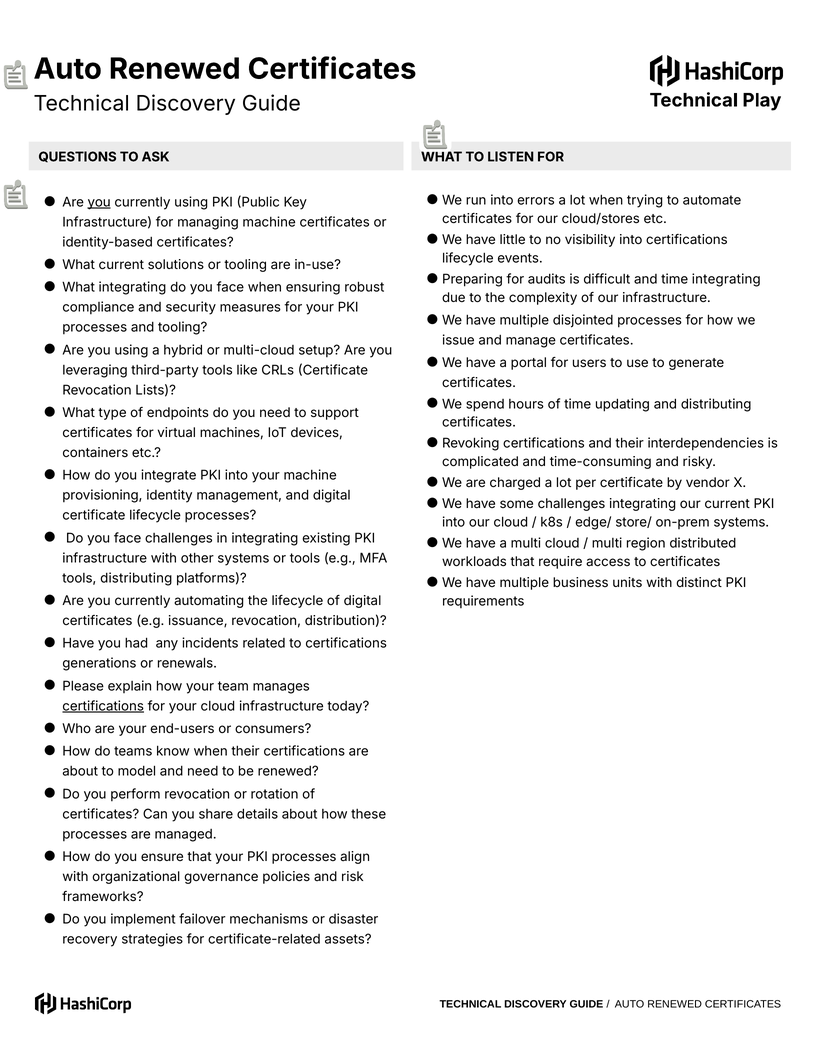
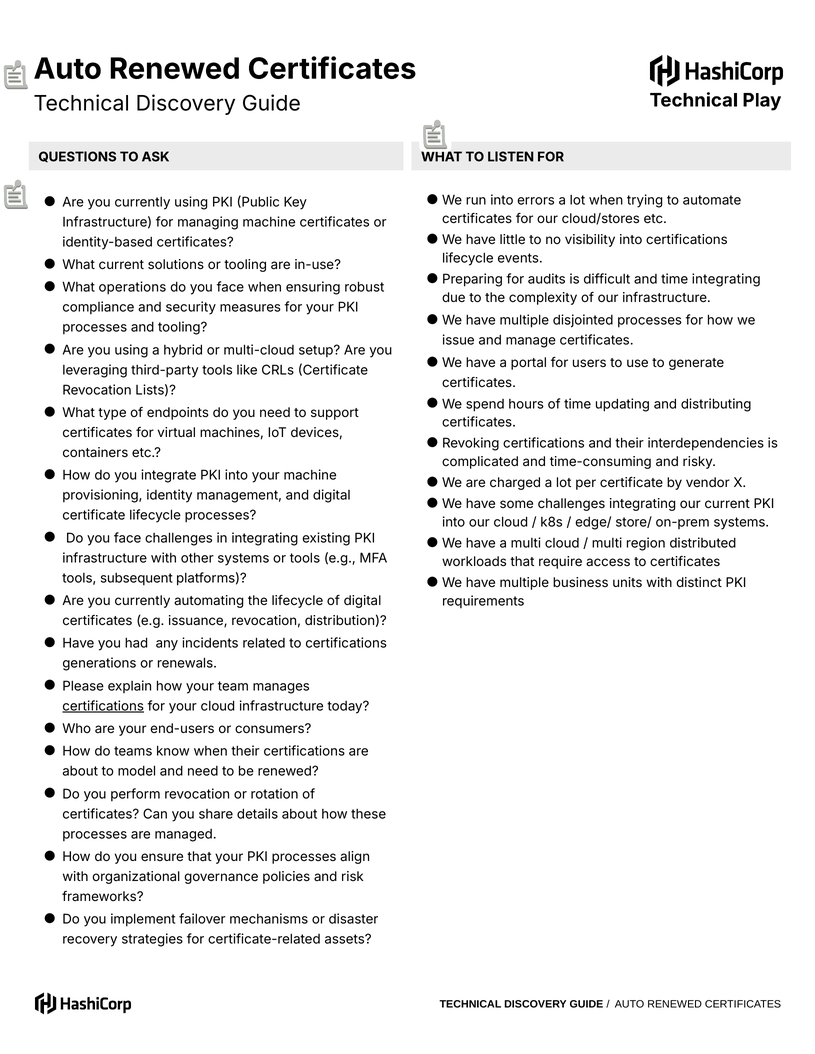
you underline: present -> none (99, 202)
What integrating: integrating -> operations (132, 288)
tools distributing: distributing -> subsequent (136, 579)
